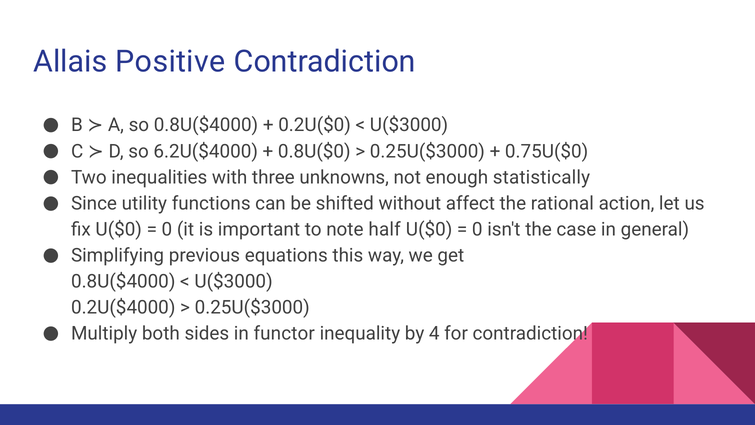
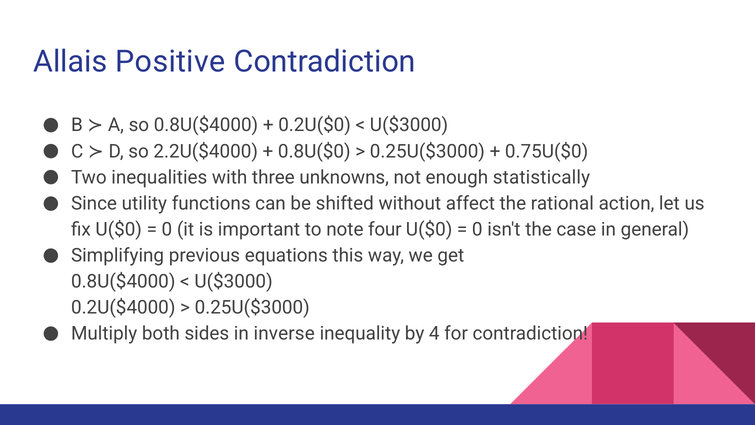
6.2U($4000: 6.2U($4000 -> 2.2U($4000 (206, 151)
half: half -> four (385, 229)
functor: functor -> inverse (284, 333)
